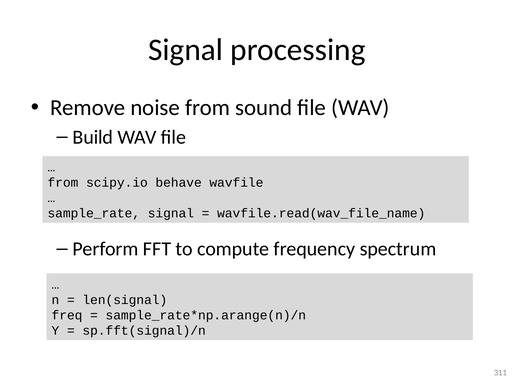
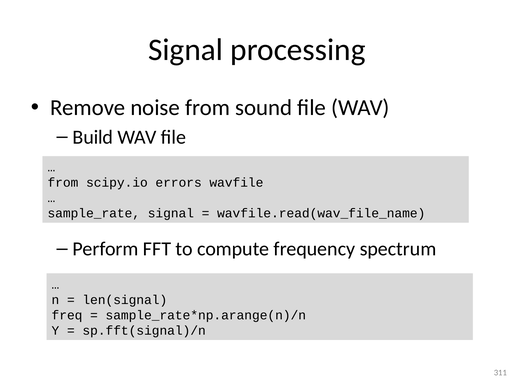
behave: behave -> errors (179, 183)
